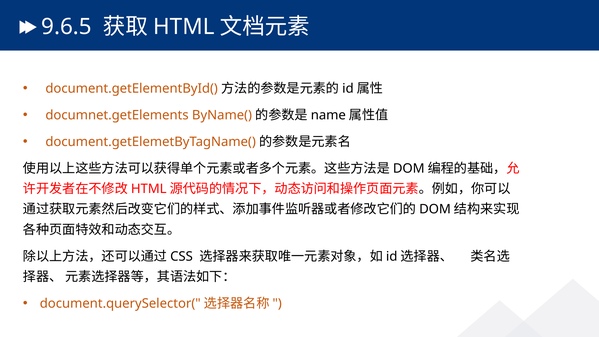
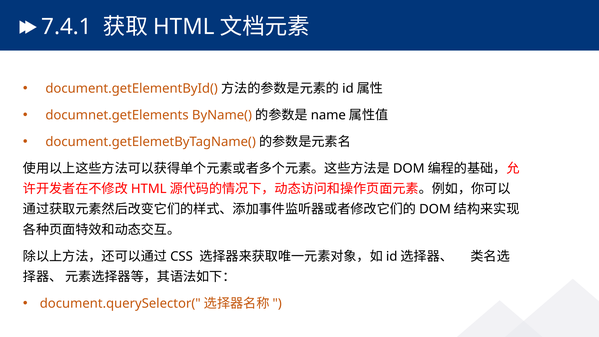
9.6.5: 9.6.5 -> 7.4.1 (66, 27)
